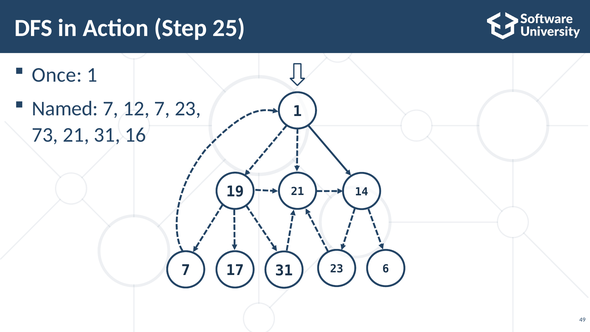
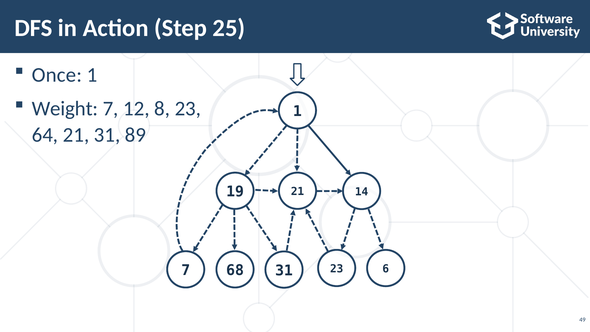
Named: Named -> Weight (65, 109)
12 7: 7 -> 8 (162, 109)
73: 73 -> 64 (45, 135)
16: 16 -> 89 (136, 135)
17: 17 -> 68 (235, 270)
